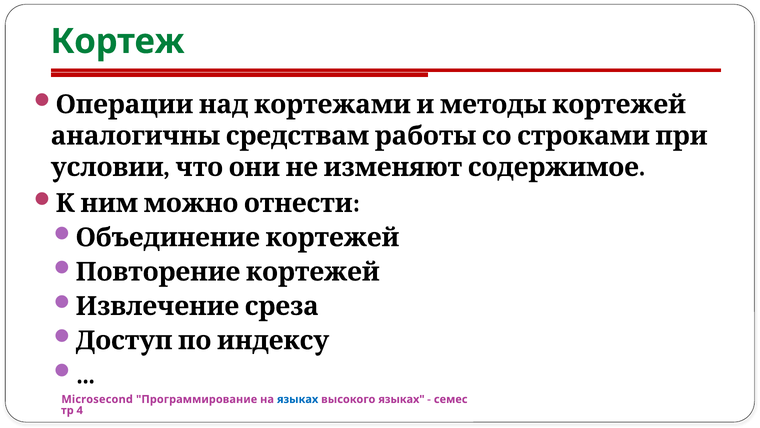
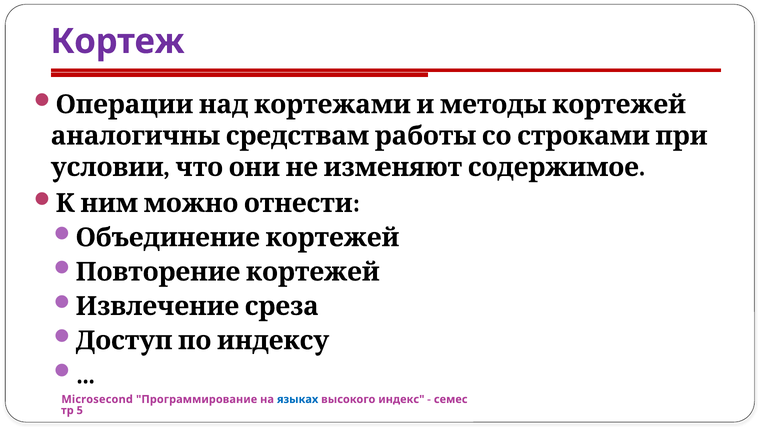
Кортеж colour: green -> purple (118, 41)
высокого языках: языках -> индекс (401, 399)
4: 4 -> 5 (80, 410)
